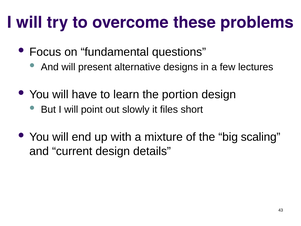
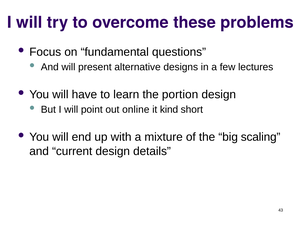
slowly: slowly -> online (136, 109)
files: files -> kind (169, 109)
